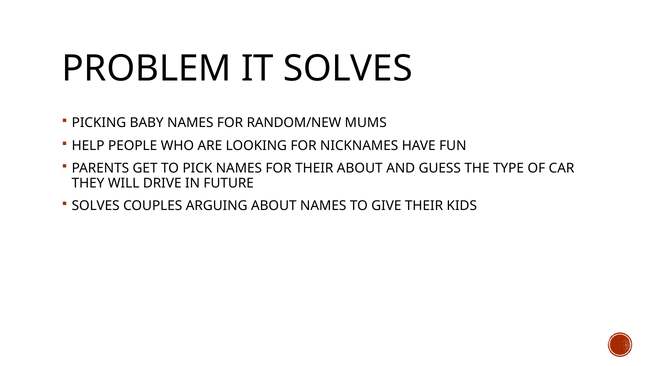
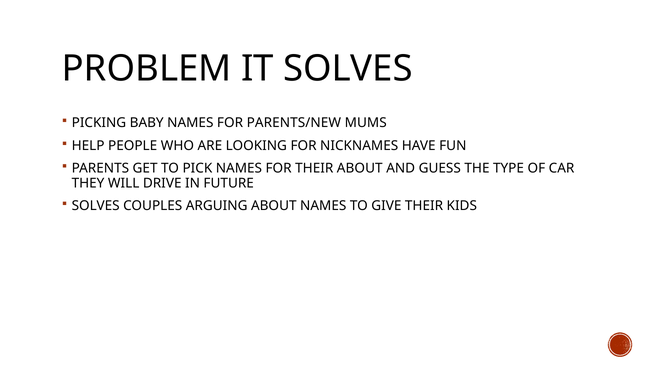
RANDOM/NEW: RANDOM/NEW -> PARENTS/NEW (294, 123)
